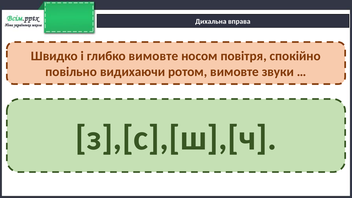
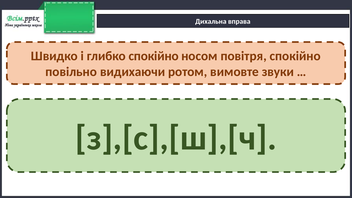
глибко вимовте: вимовте -> спокійно (154, 56)
